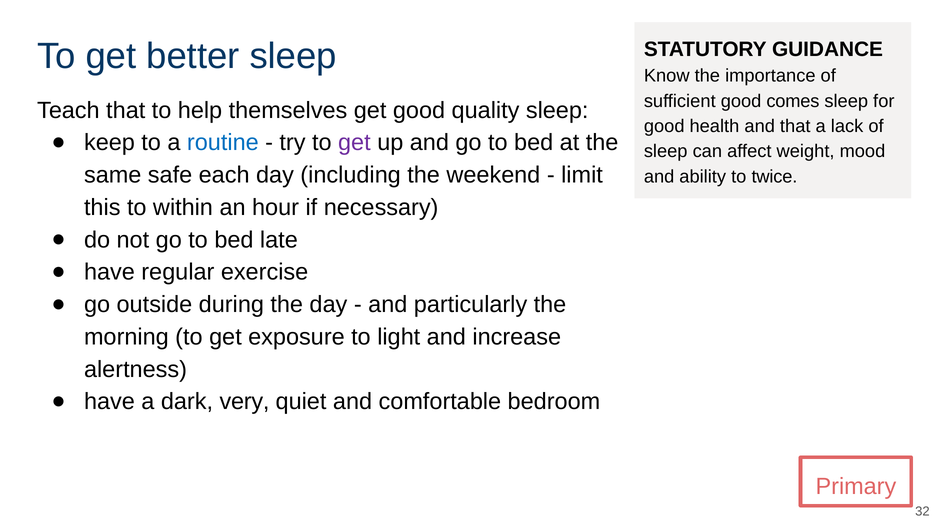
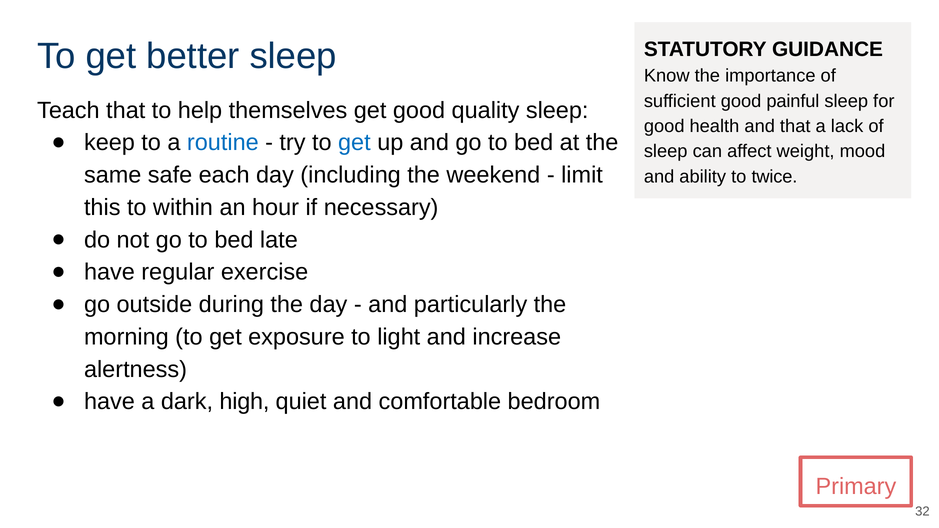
comes: comes -> painful (793, 101)
get colour: purple -> blue (354, 143)
very: very -> high (244, 402)
